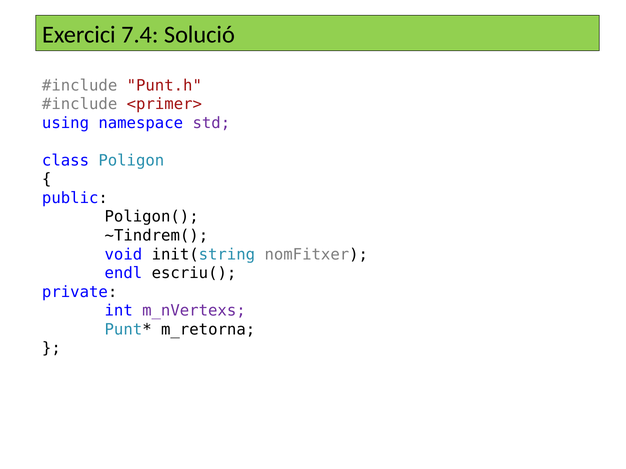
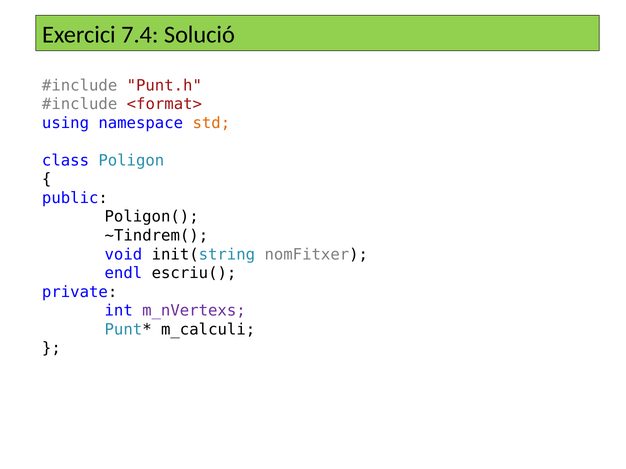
<primer>: <primer> -> <format> (164, 104)
std colour: purple -> orange (211, 123)
m_retorna: m_retorna -> m_calculi (208, 330)
